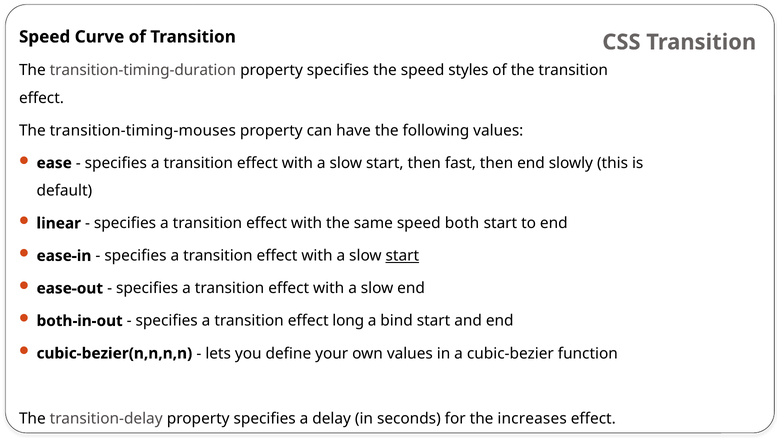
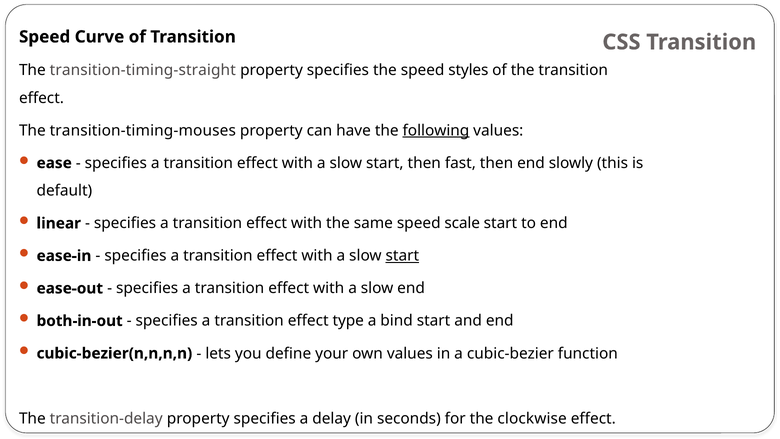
transition-timing-duration: transition-timing-duration -> transition-timing-straight (143, 70)
following underline: none -> present (436, 130)
both: both -> scale (462, 223)
long: long -> type (348, 321)
increases: increases -> clockwise (532, 418)
